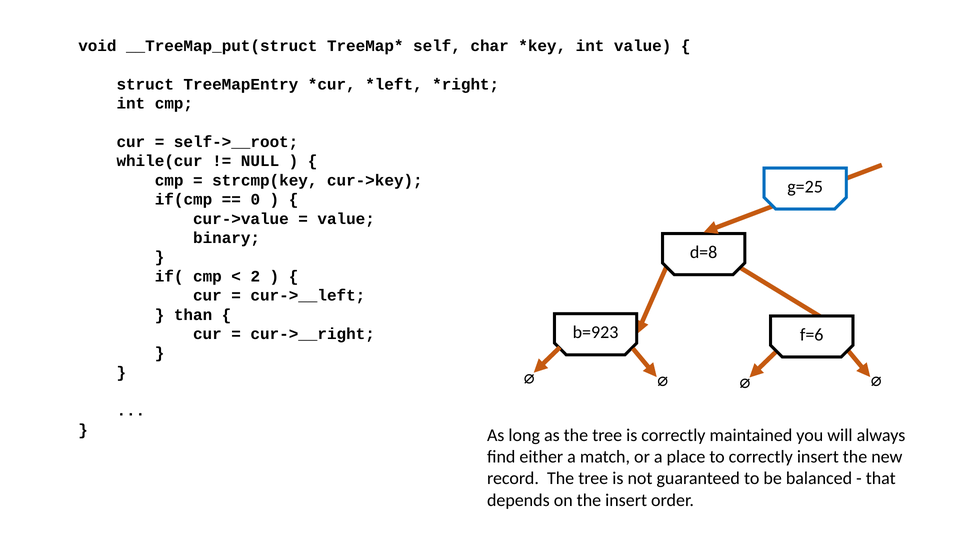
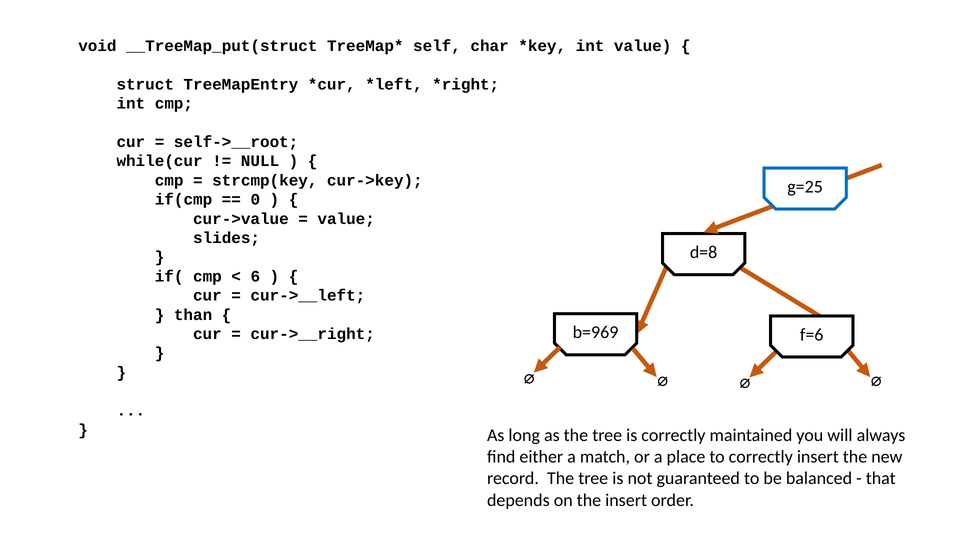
binary: binary -> slides (227, 238)
2: 2 -> 6 (255, 276)
b=923: b=923 -> b=969 (596, 333)
